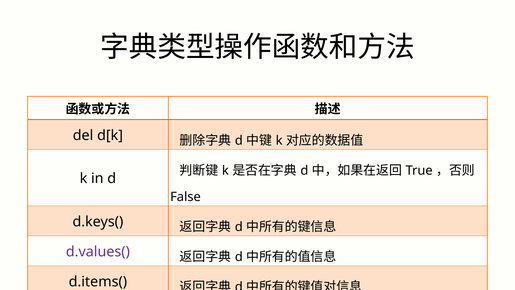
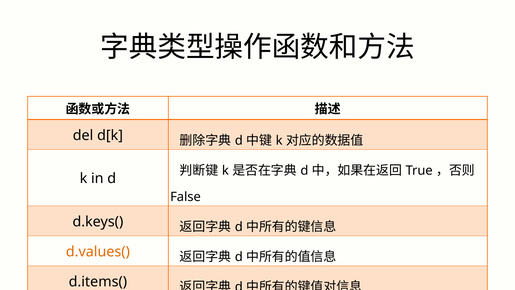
d.values( colour: purple -> orange (98, 251)
